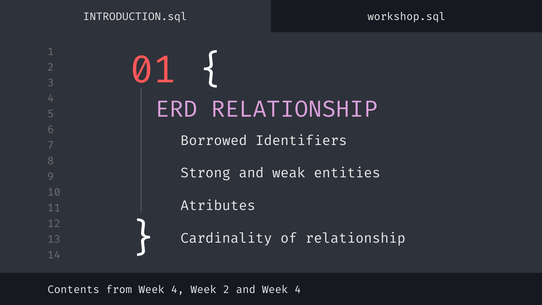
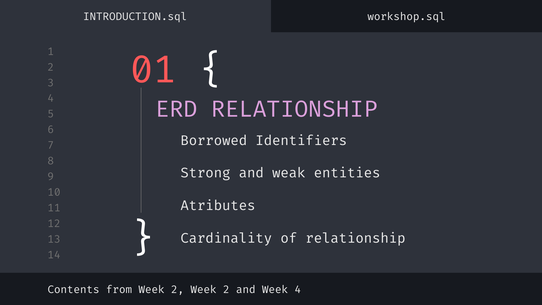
from Week 4: 4 -> 2 (177, 290)
